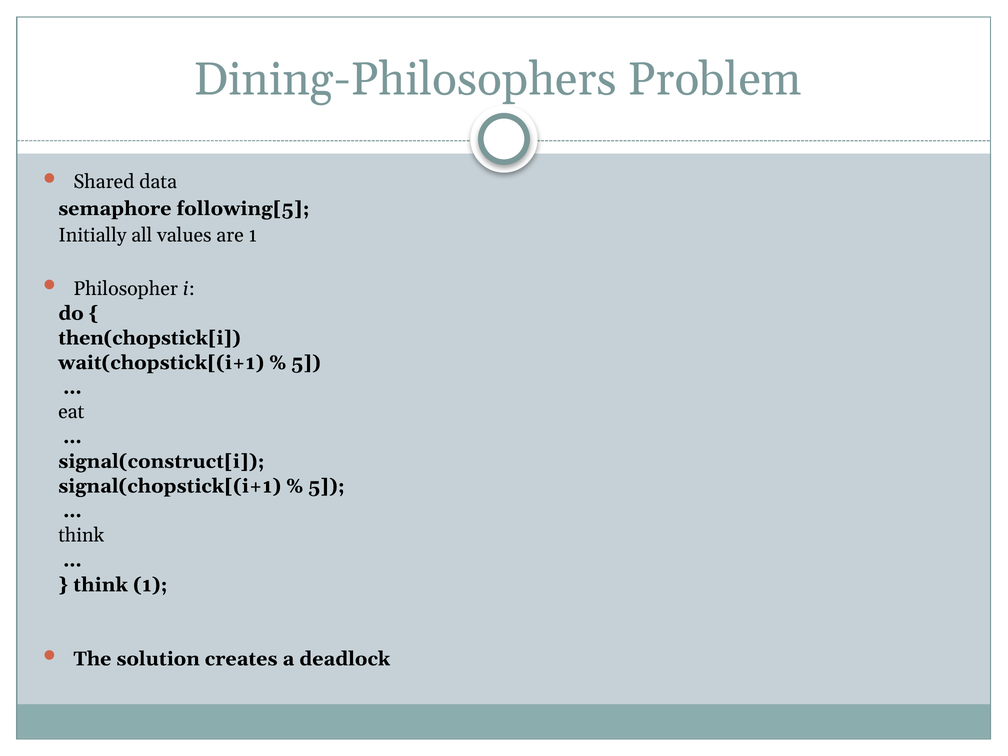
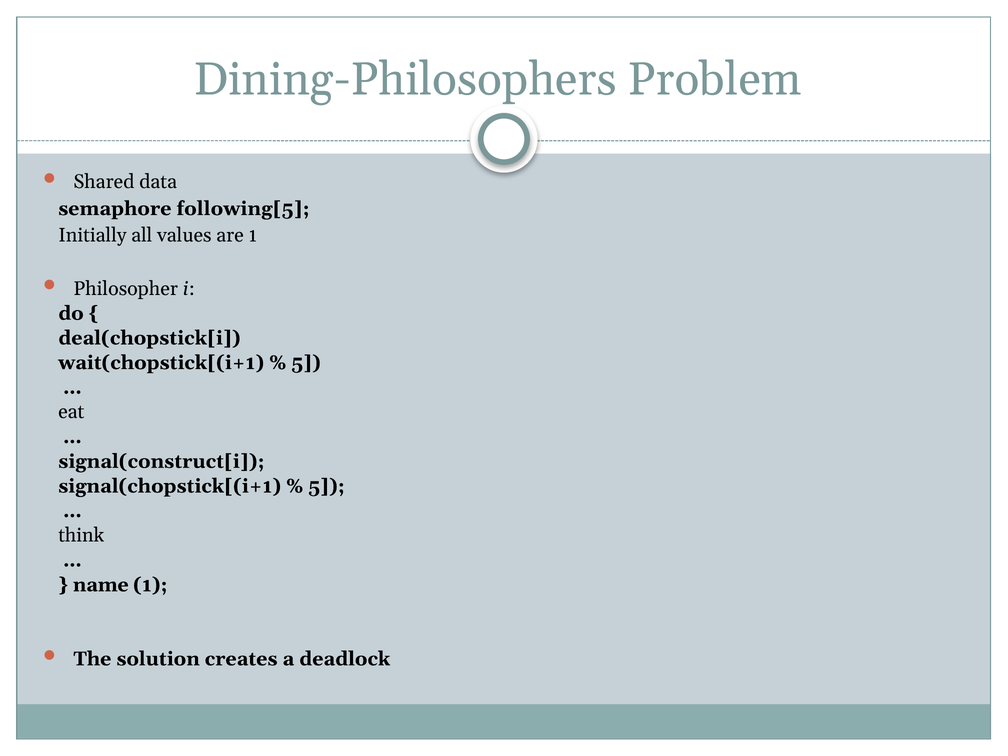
then(chopstick[i: then(chopstick[i -> deal(chopstick[i (149, 338)
think: think -> name (101, 585)
